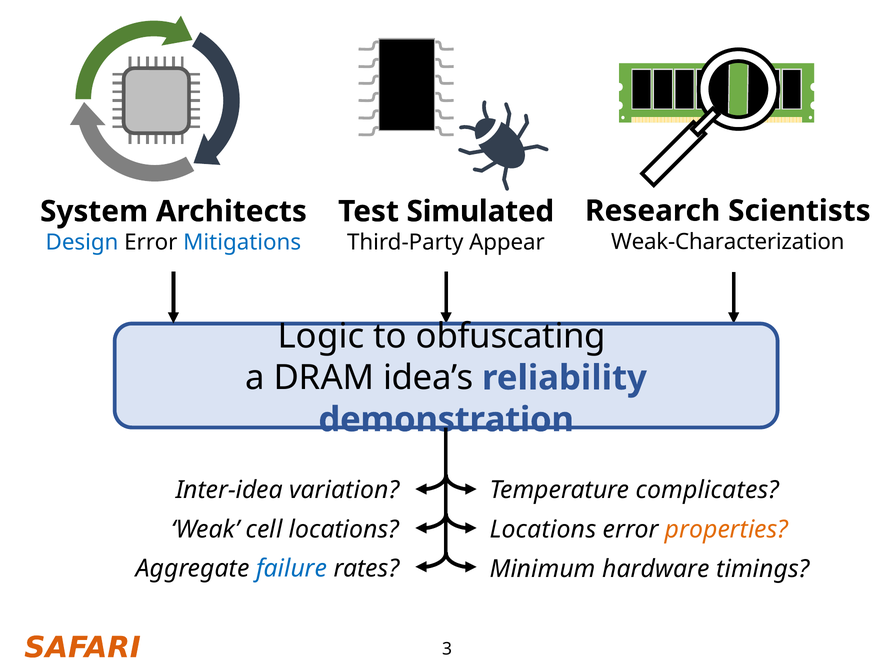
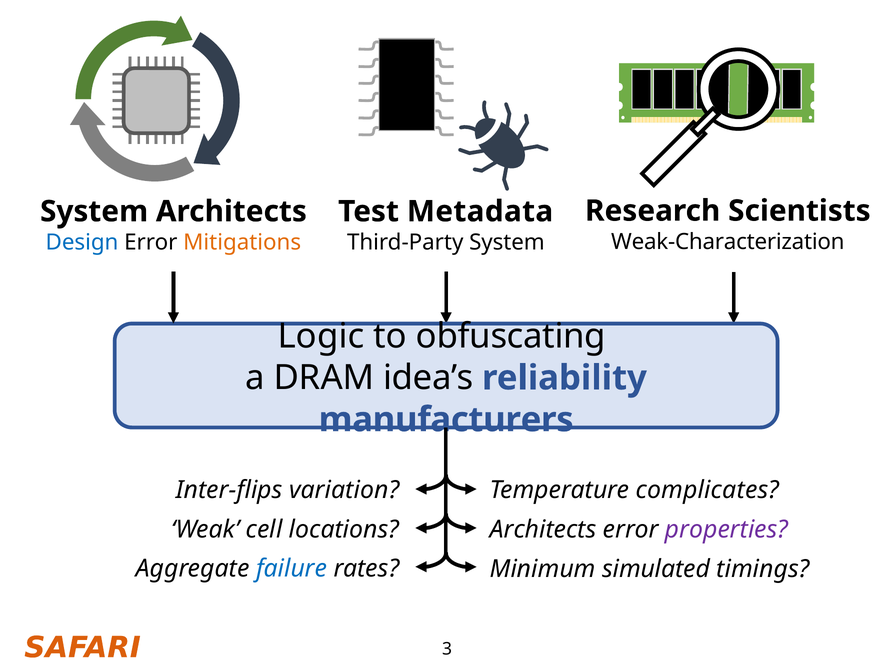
Simulated: Simulated -> Metadata (480, 211)
Mitigations colour: blue -> orange (242, 242)
Third-Party Appear: Appear -> System (507, 242)
demonstration: demonstration -> manufacturers (446, 419)
Inter-idea: Inter-idea -> Inter-flips (229, 490)
Locations: Locations -> Architects (543, 529)
properties colour: orange -> purple (727, 529)
hardware: hardware -> simulated (656, 569)
